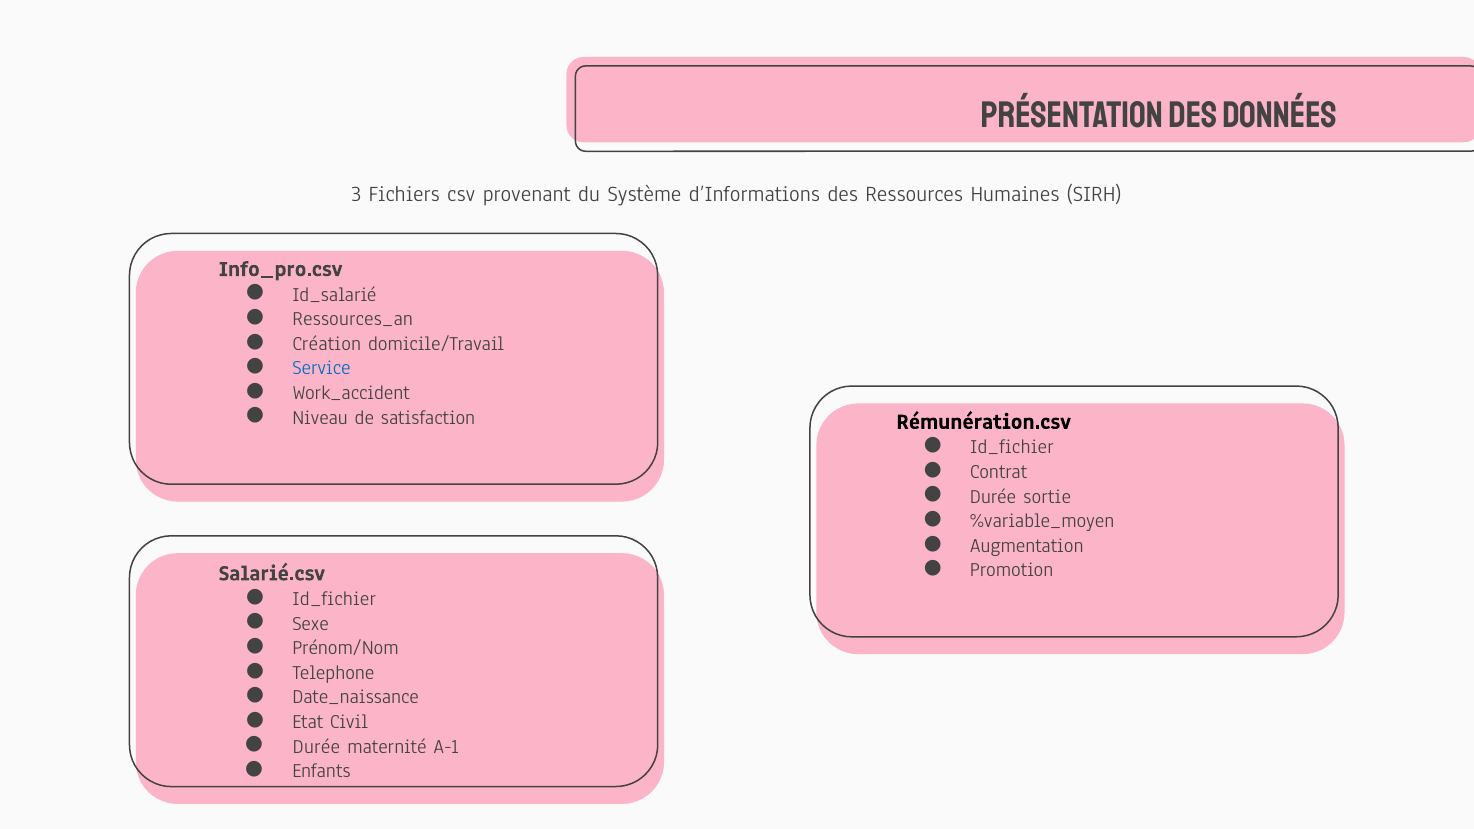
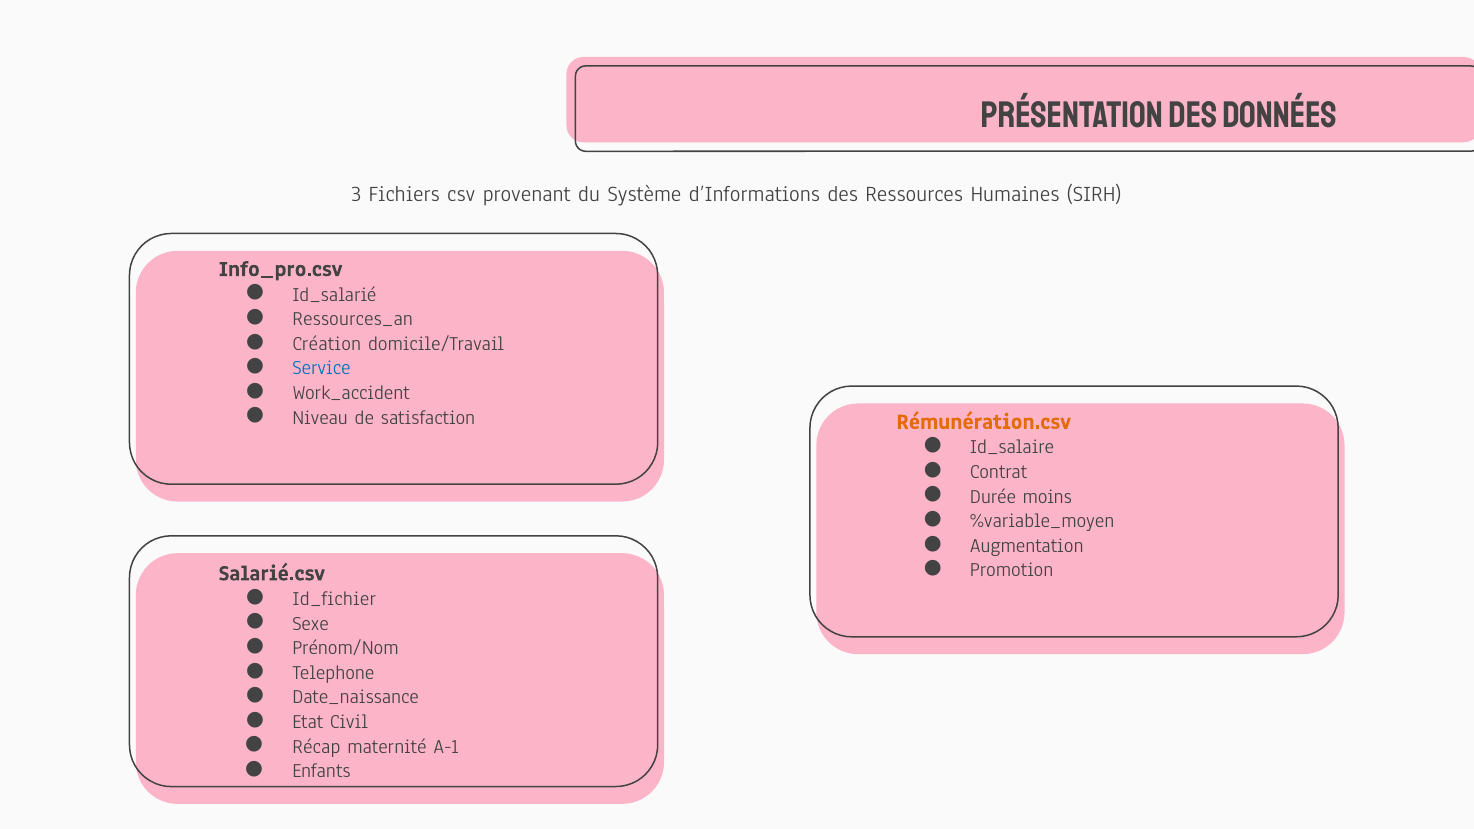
Rémunération.csv colour: black -> orange (984, 421)
Id_fichier: Id_fichier -> Id_salaire (1012, 447)
sortie: sortie -> moins (1047, 496)
Durée: Durée -> Récap (316, 746)
